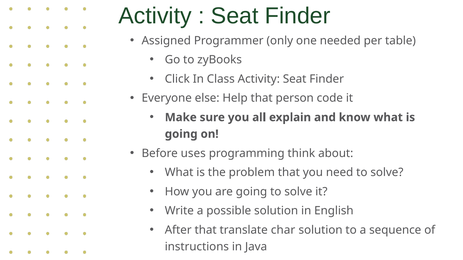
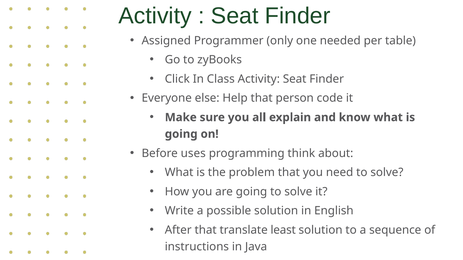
char: char -> least (283, 230)
